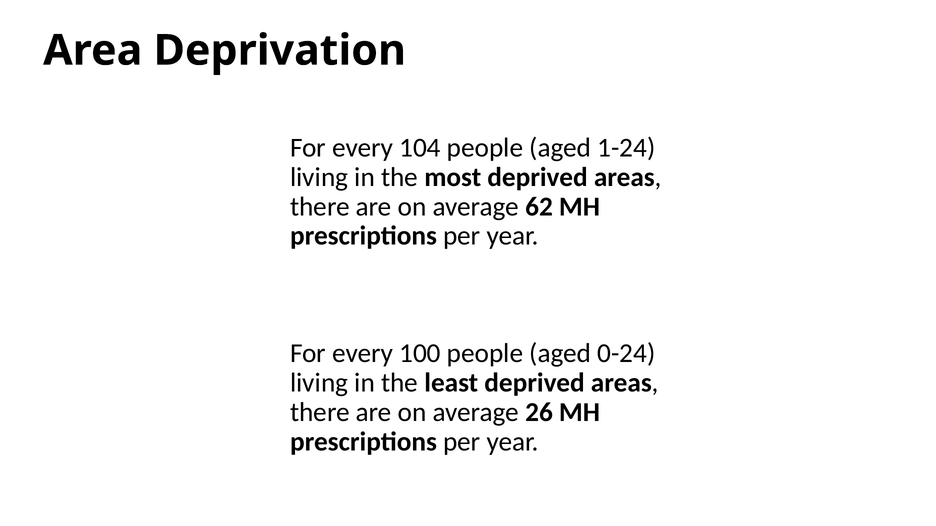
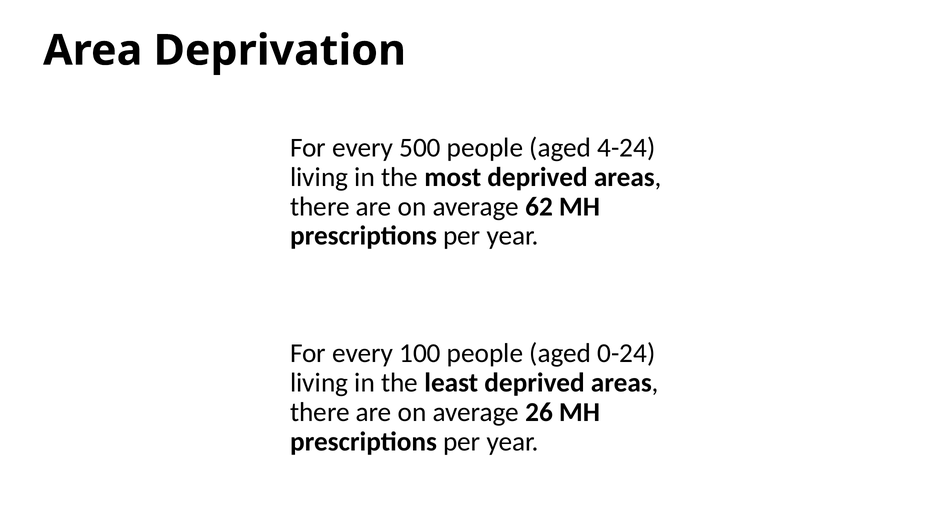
104: 104 -> 500 (420, 148)
1-24: 1-24 -> 4-24 (626, 148)
